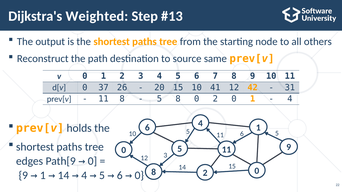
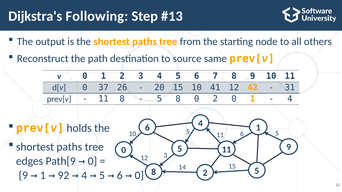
Weighted: Weighted -> Following (97, 16)
0: 0 -> 5 (257, 171)
14: 14 -> 92 (64, 176)
